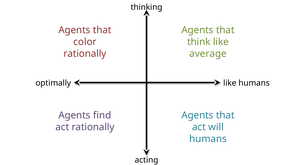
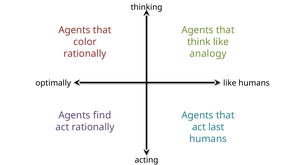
average: average -> analogy (208, 54)
will: will -> last (216, 127)
